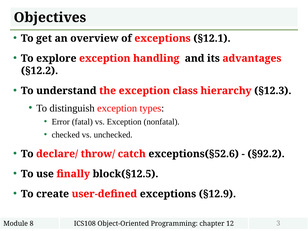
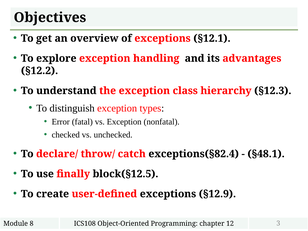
exceptions(§52.6: exceptions(§52.6 -> exceptions(§82.4 (194, 154)
§92.2: §92.2 -> §48.1 (266, 154)
